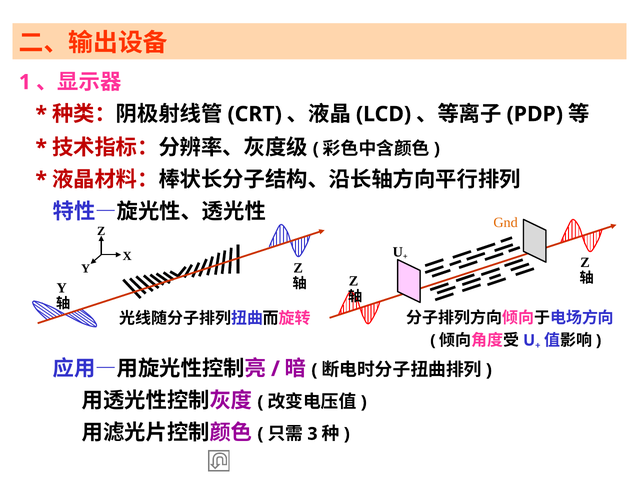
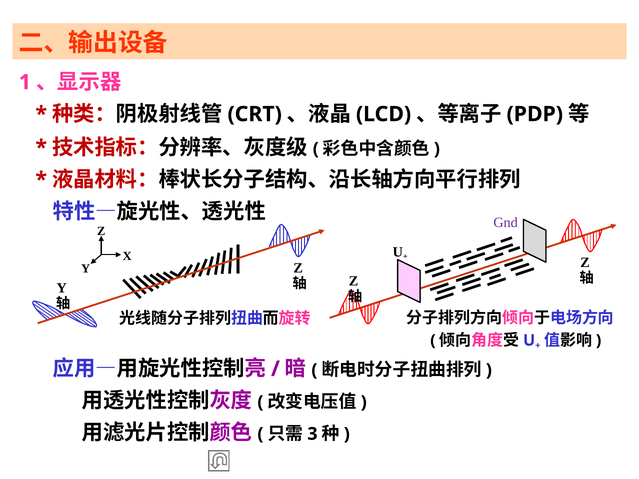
Gnd colour: orange -> purple (506, 223)
